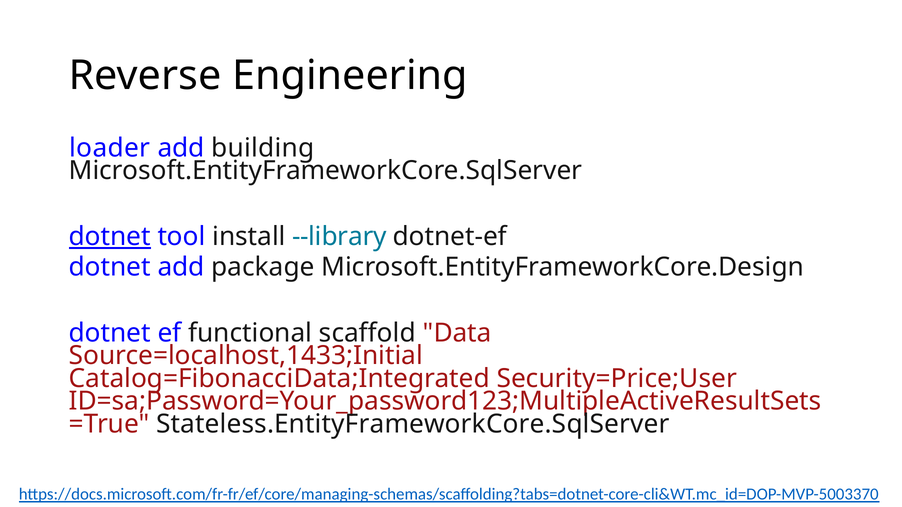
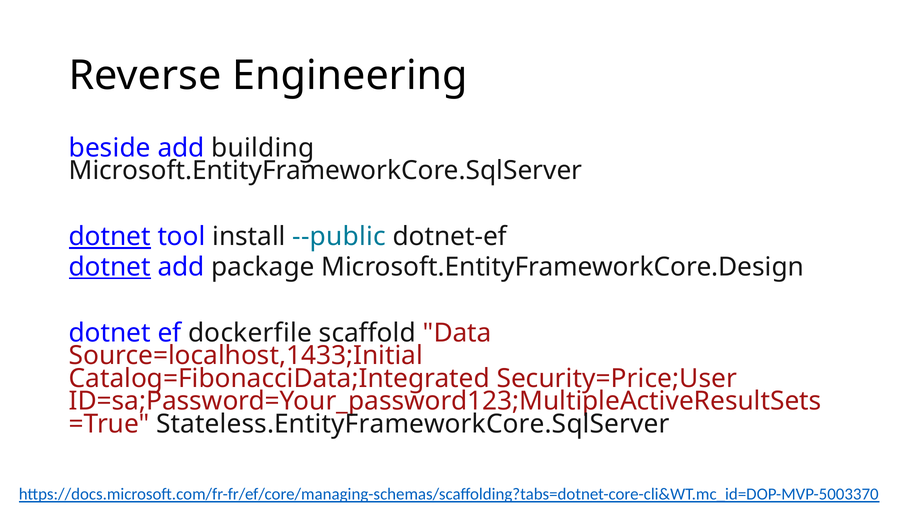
loader: loader -> beside (110, 148)
--library: --library -> --public (339, 237)
dotnet underline: none -> present (110, 267)
functional: functional -> dockerfile (250, 333)
